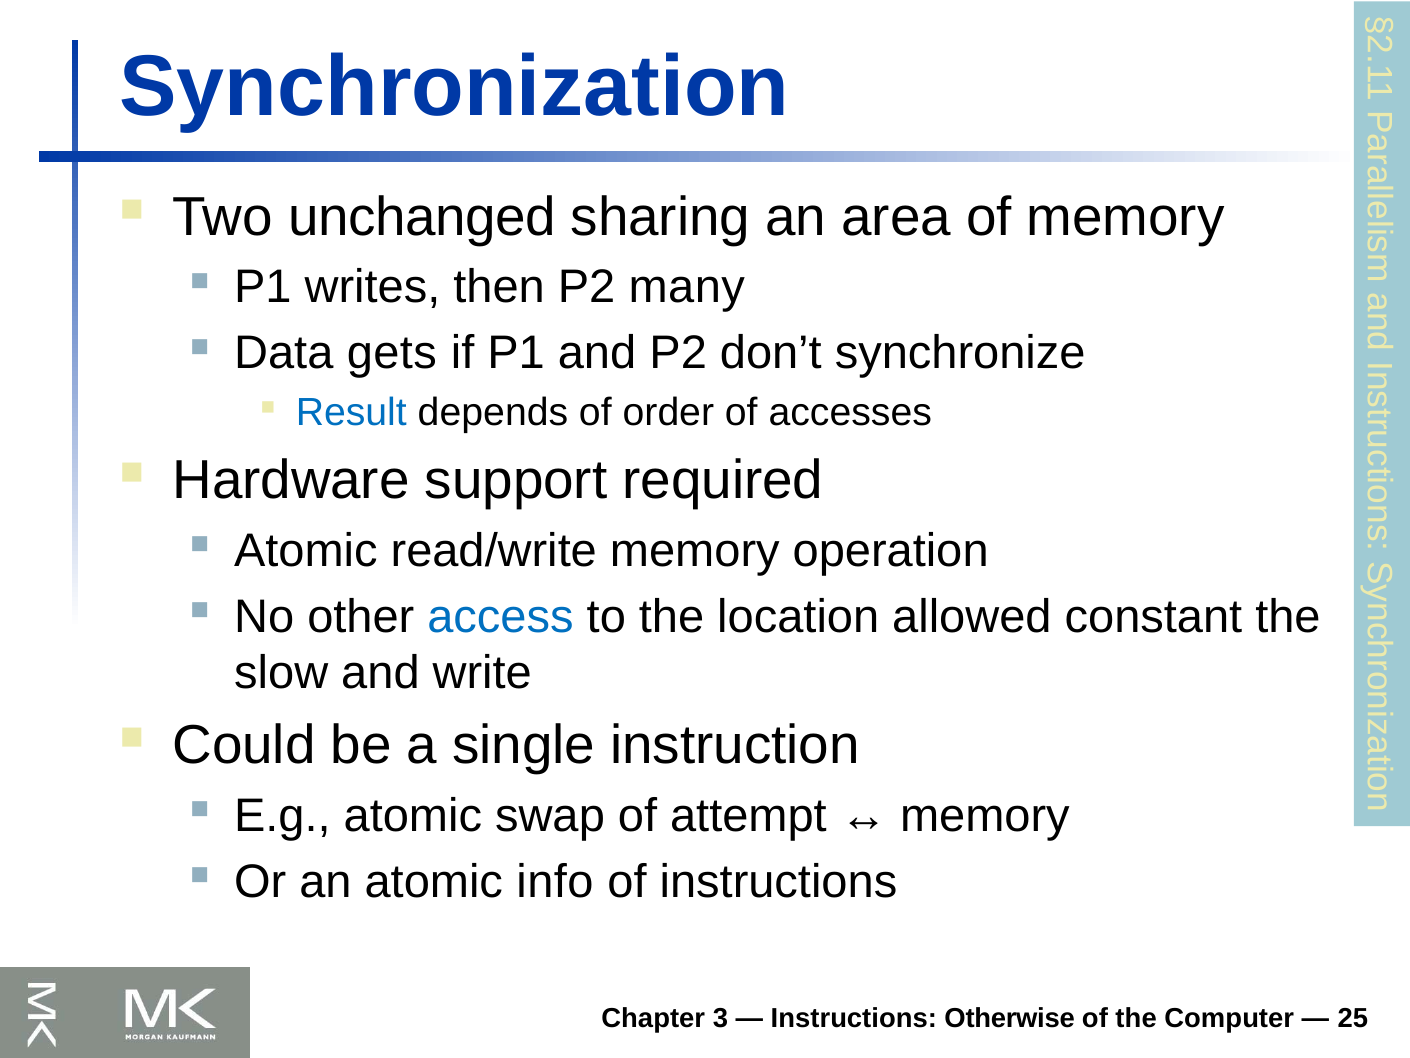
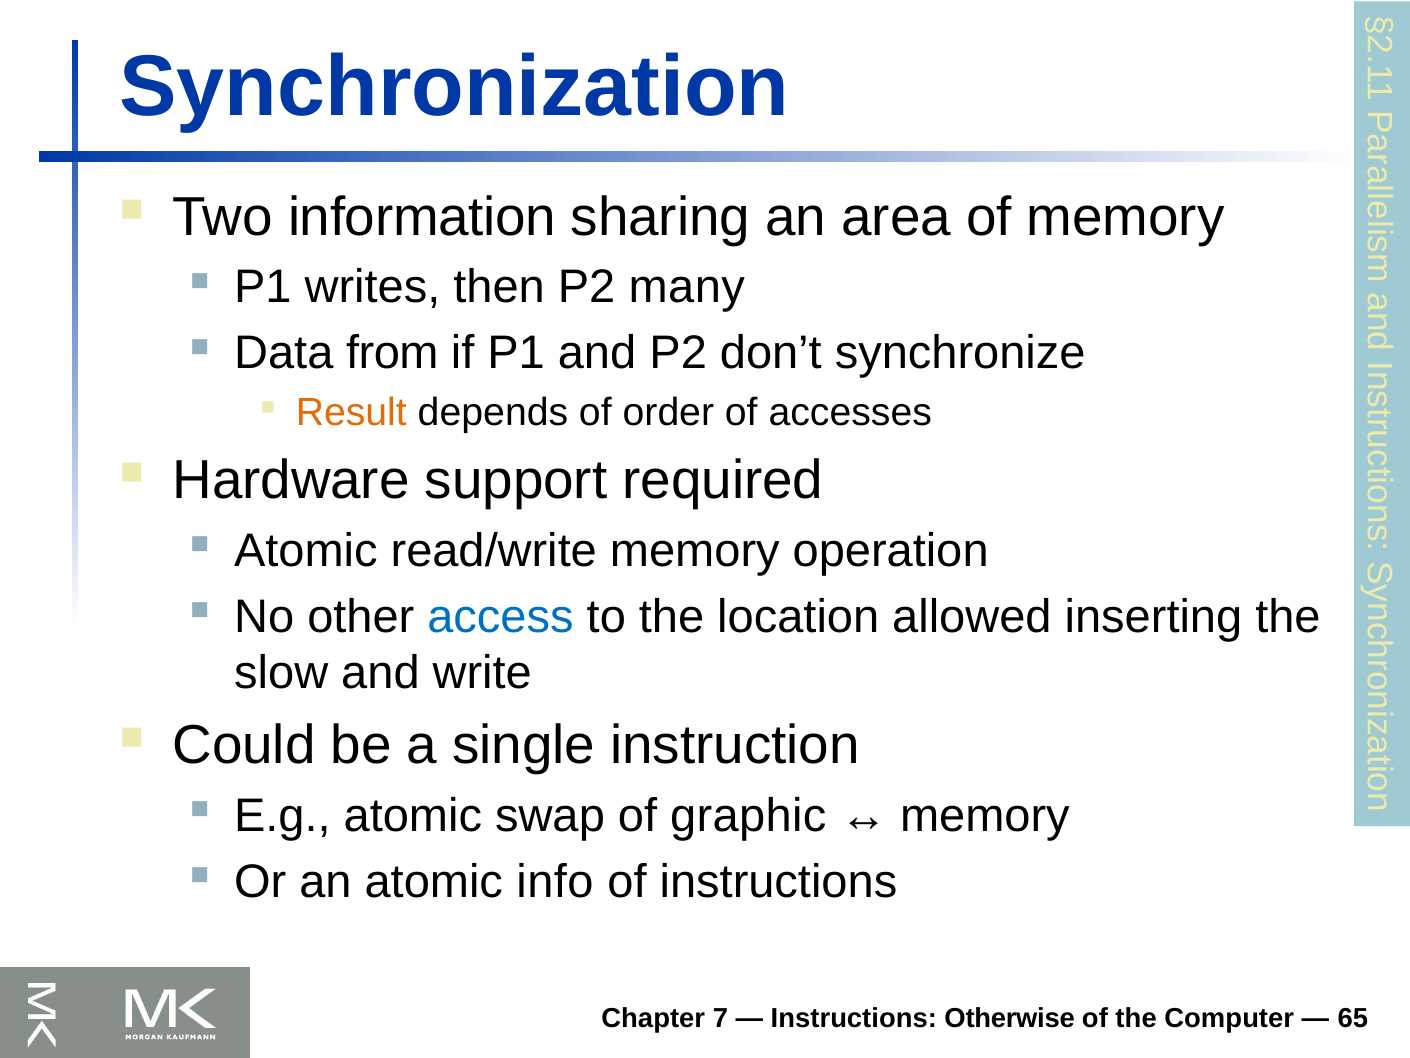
unchanged: unchanged -> information (422, 217)
gets: gets -> from (392, 353)
Result colour: blue -> orange (351, 412)
constant: constant -> inserting (1153, 616)
attempt: attempt -> graphic (748, 815)
3: 3 -> 7 (720, 1018)
25: 25 -> 65 (1353, 1018)
